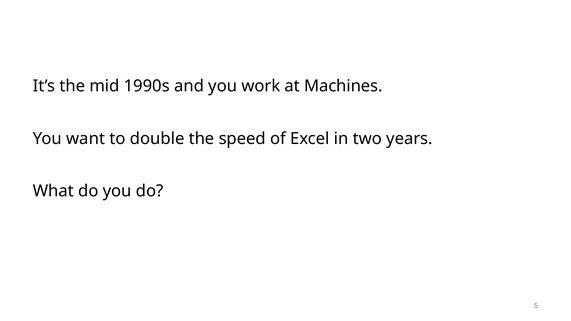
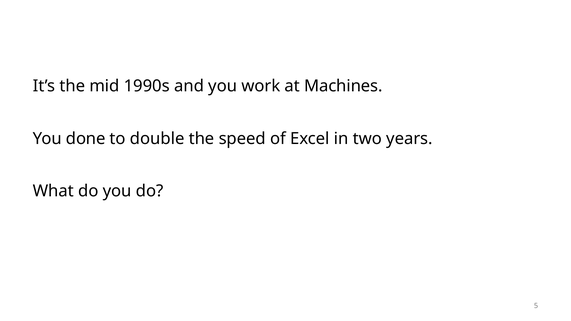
want: want -> done (86, 139)
